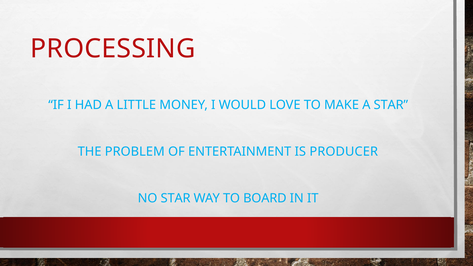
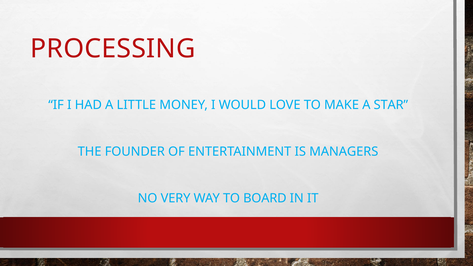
PROBLEM: PROBLEM -> FOUNDER (135, 152)
PRODUCER: PRODUCER -> MANAGERS (344, 152)
NO STAR: STAR -> VERY (176, 198)
